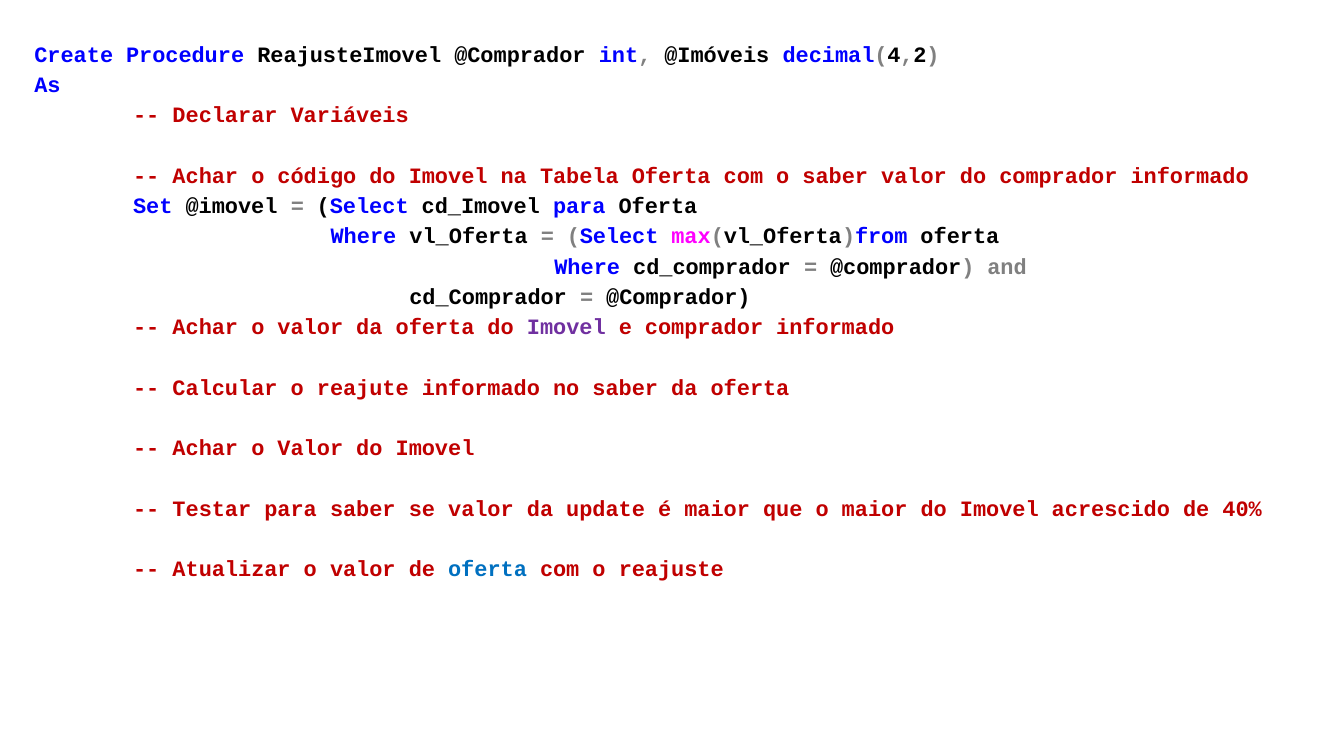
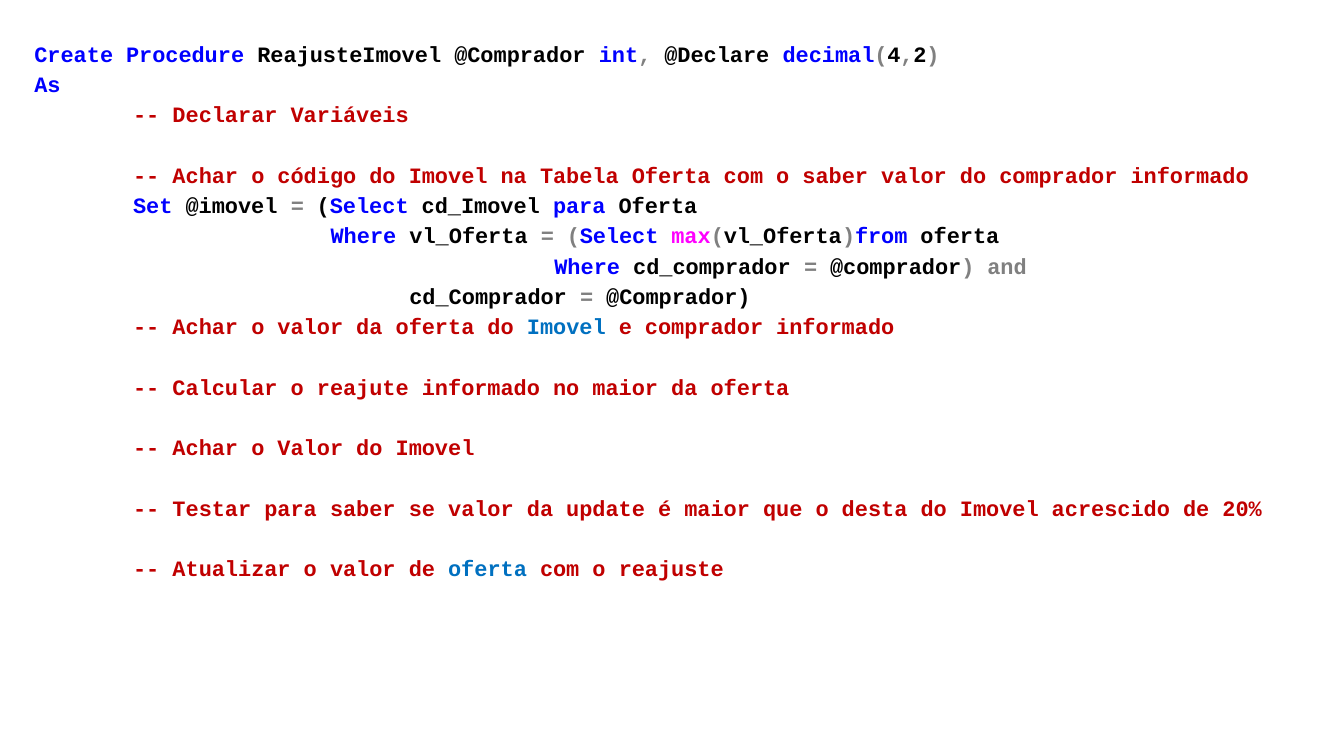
@Imóveis: @Imóveis -> @Declare (717, 55)
Imovel colour: purple -> blue (566, 327)
no saber: saber -> maior (625, 388)
o maior: maior -> desta (875, 509)
40%: 40% -> 20% (1242, 509)
